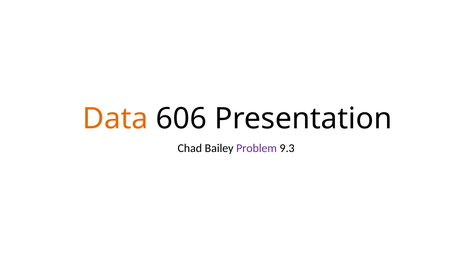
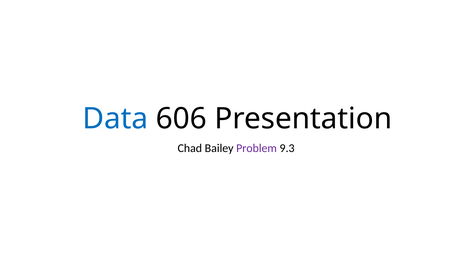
Data colour: orange -> blue (115, 119)
